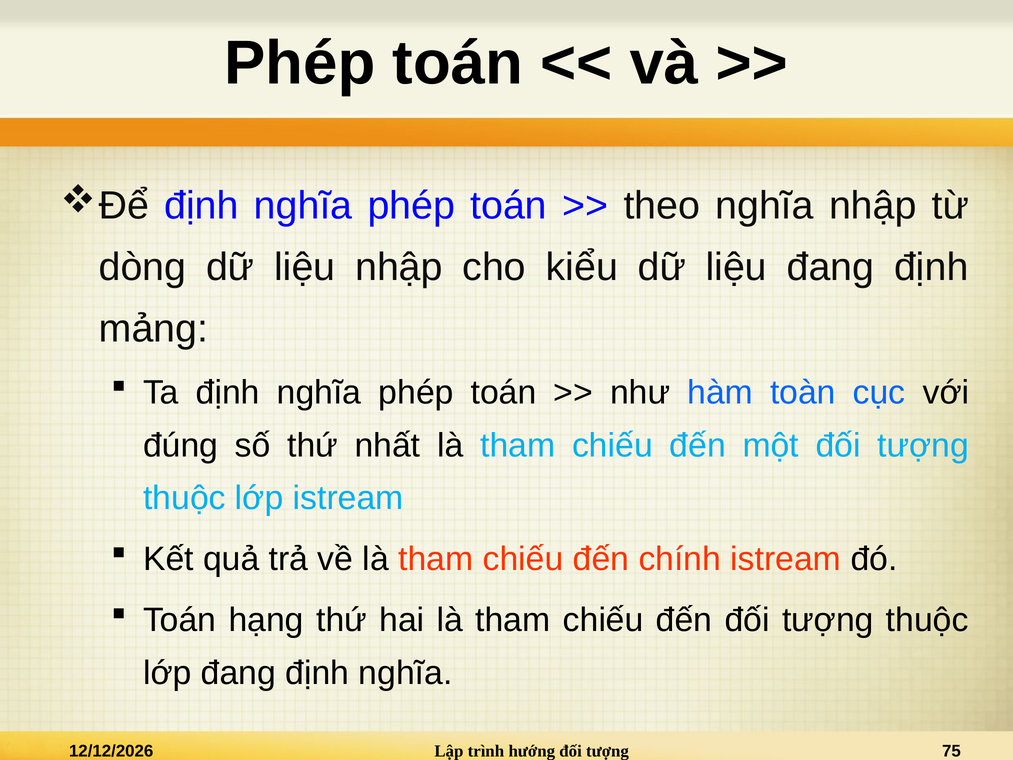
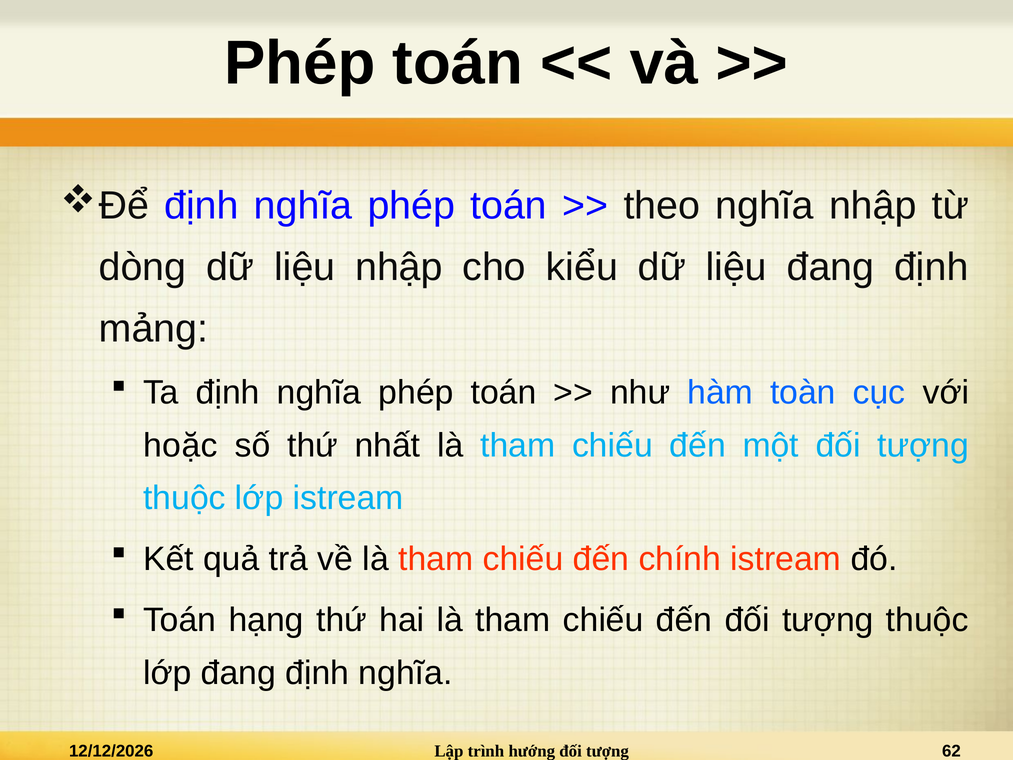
đúng: đúng -> hoặc (180, 445)
75: 75 -> 62 (951, 751)
